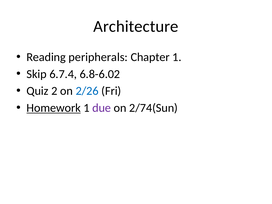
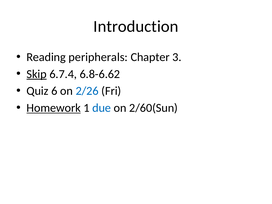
Architecture: Architecture -> Introduction (136, 26)
Chapter 1: 1 -> 3 (177, 57)
Skip underline: none -> present (37, 74)
6.8-6.02: 6.8-6.02 -> 6.8-6.62 (100, 74)
2: 2 -> 6 (54, 91)
due colour: purple -> blue (102, 108)
2/74(Sun: 2/74(Sun -> 2/60(Sun (154, 108)
